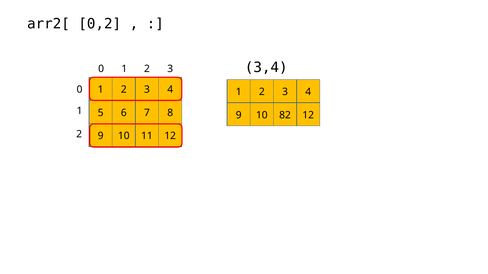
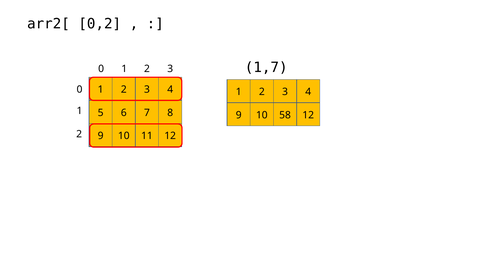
3,4: 3,4 -> 1,7 (266, 68)
82: 82 -> 58 (285, 115)
